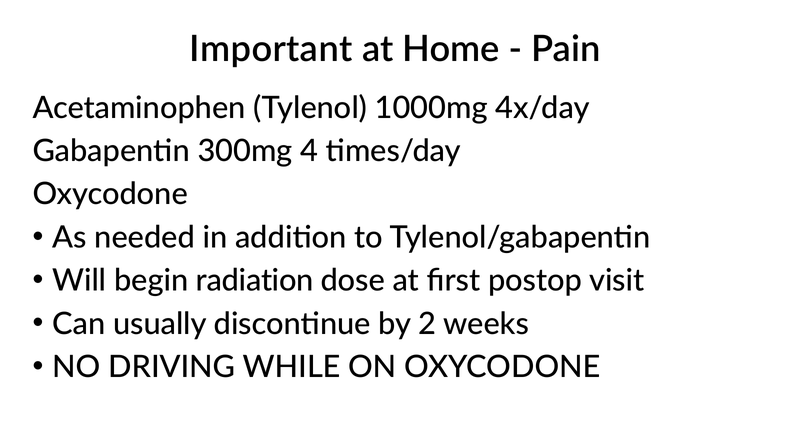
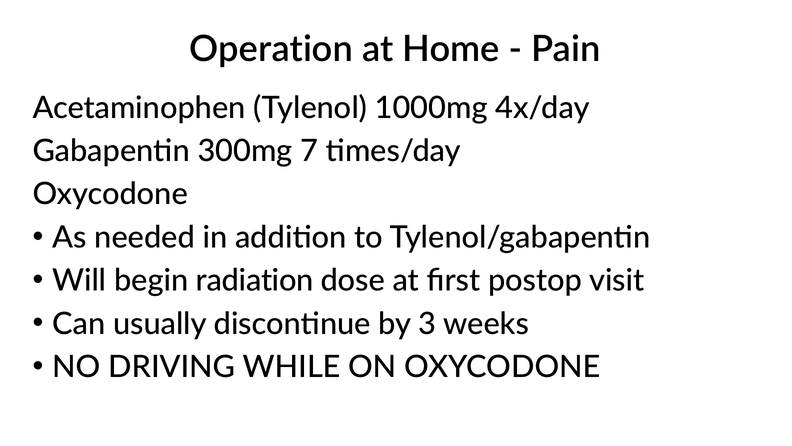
Important: Important -> Operation (271, 49)
4: 4 -> 7 (309, 151)
2: 2 -> 3 (427, 324)
